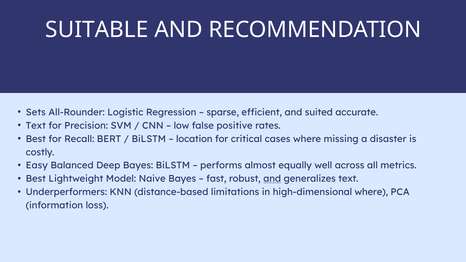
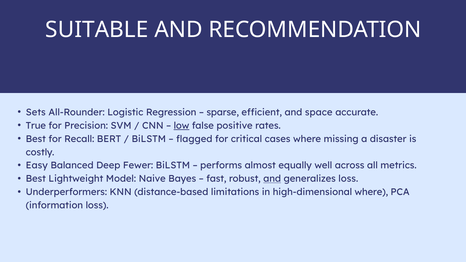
suited: suited -> space (319, 112)
Text: Text -> True (36, 126)
low underline: none -> present (182, 126)
location: location -> flagged (194, 139)
Deep Bayes: Bayes -> Fewer (138, 166)
generalizes text: text -> loss (348, 179)
